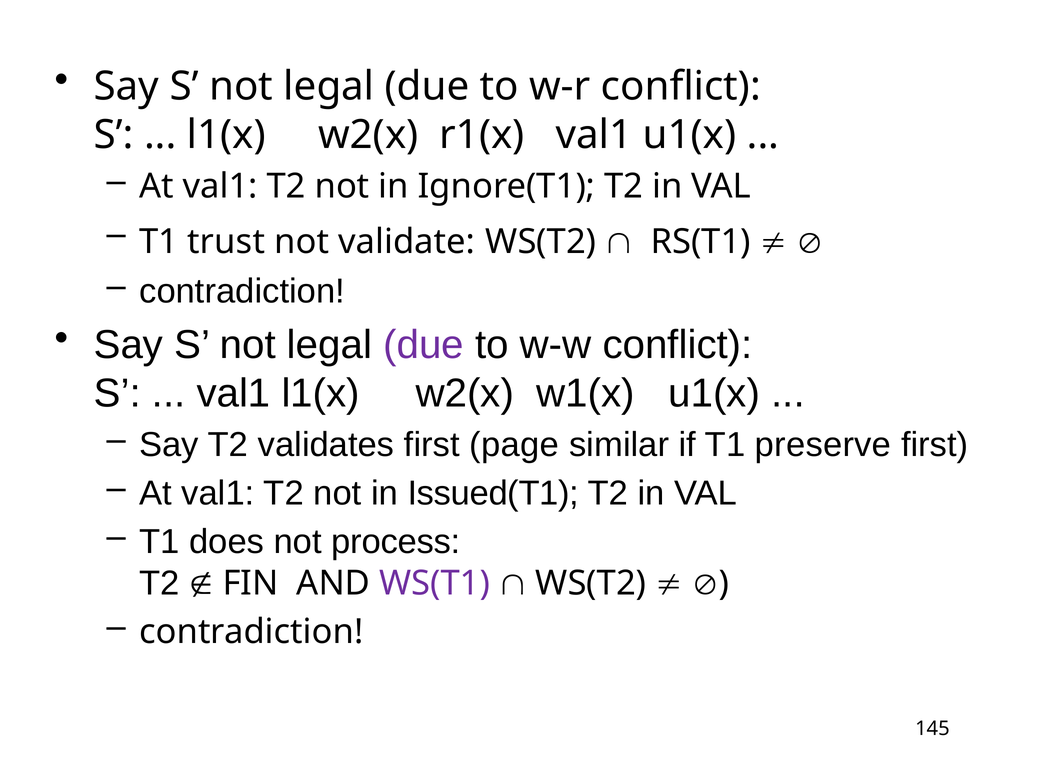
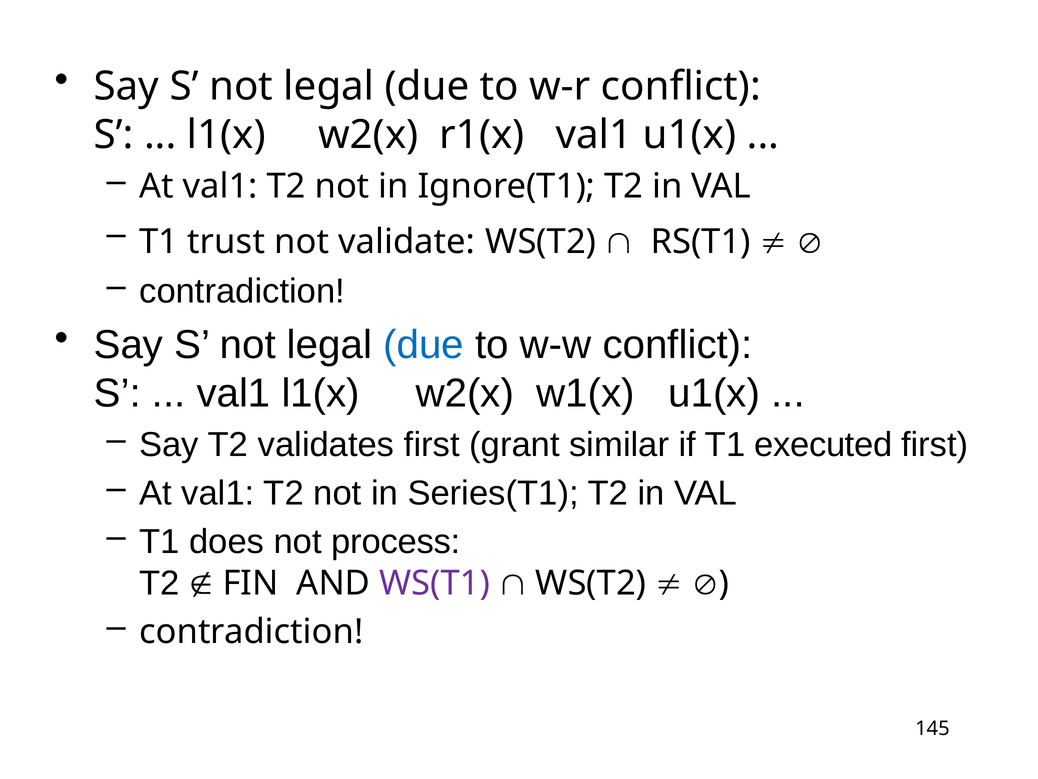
due colour: purple -> blue (424, 345)
page: page -> grant (514, 445)
preserve: preserve -> executed (823, 445)
Issued(T1: Issued(T1 -> Series(T1 (493, 493)
